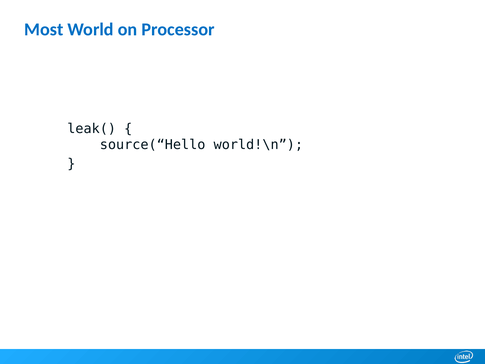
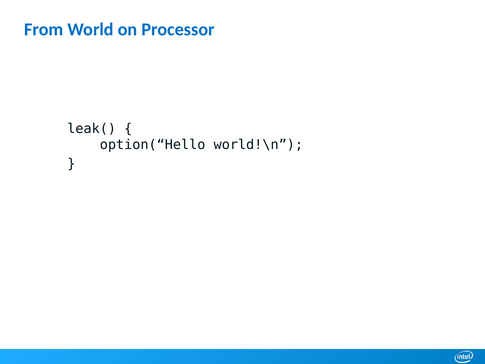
Most: Most -> From (44, 30)
source(“Hello: source(“Hello -> option(“Hello (153, 145)
